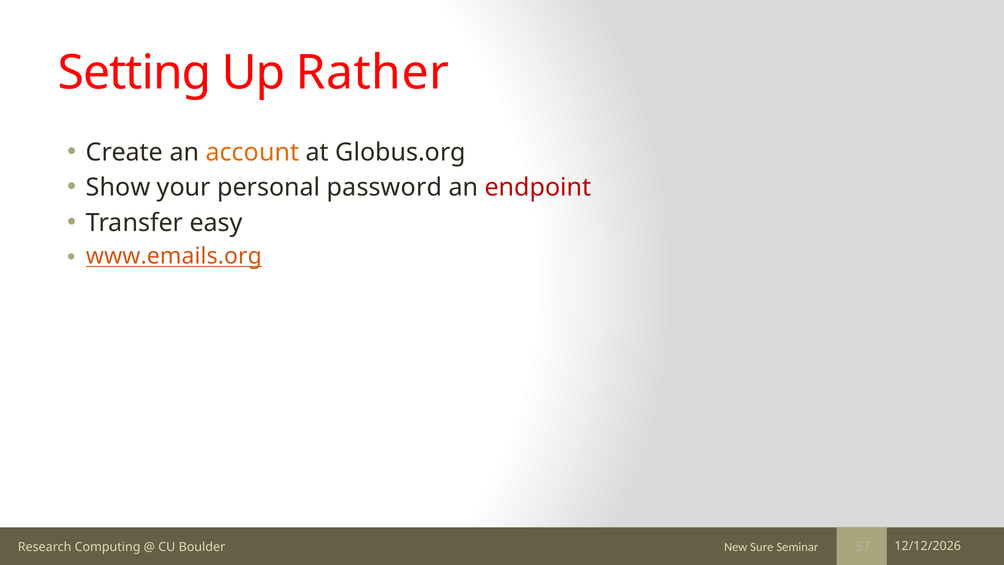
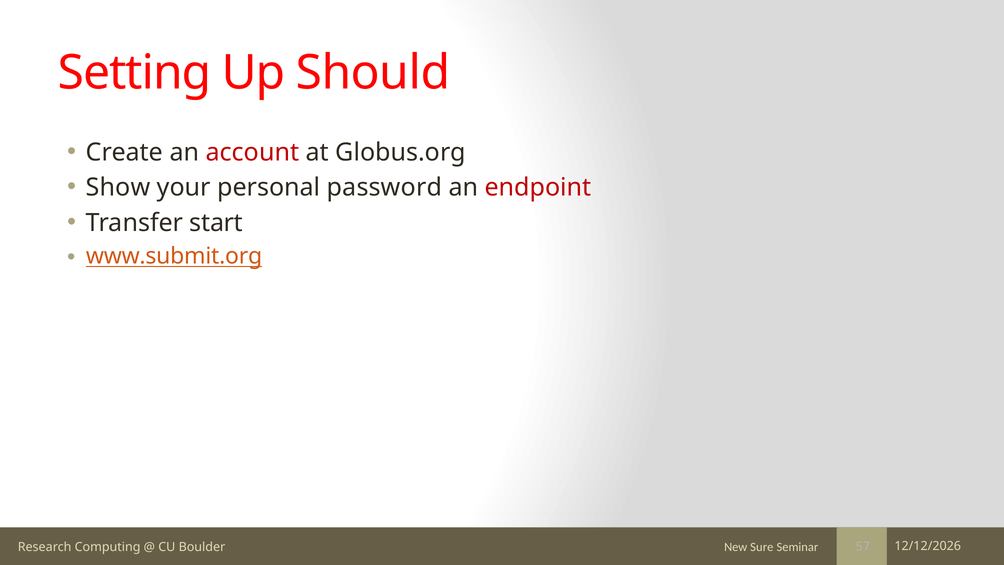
Rather: Rather -> Should (373, 73)
account colour: orange -> red (252, 152)
easy: easy -> start (216, 223)
www.emails.org: www.emails.org -> www.submit.org (174, 256)
